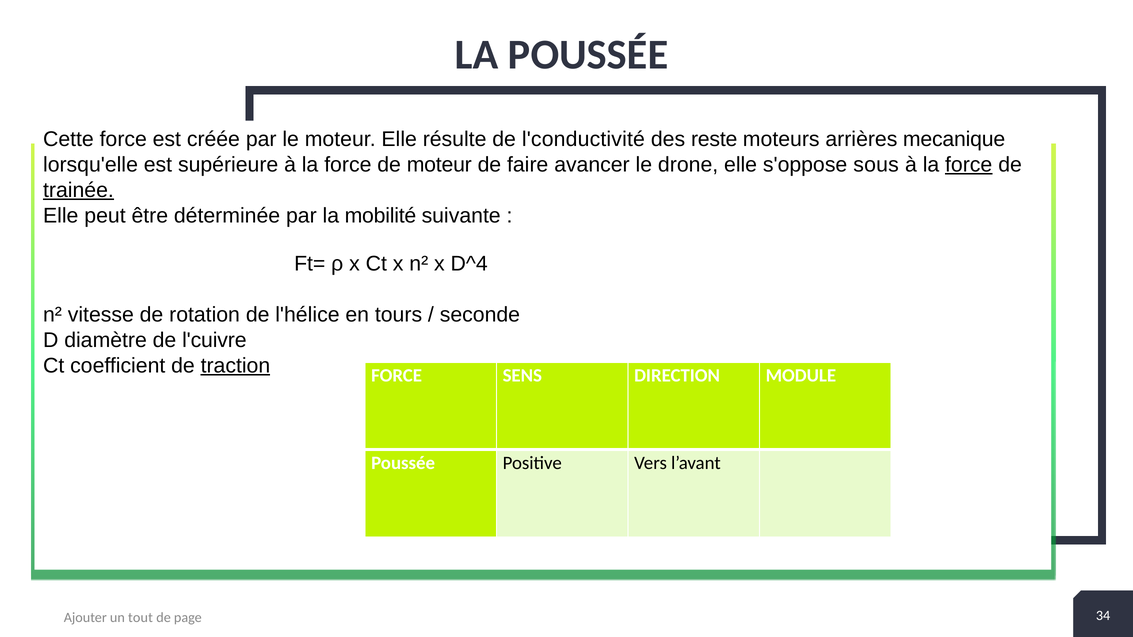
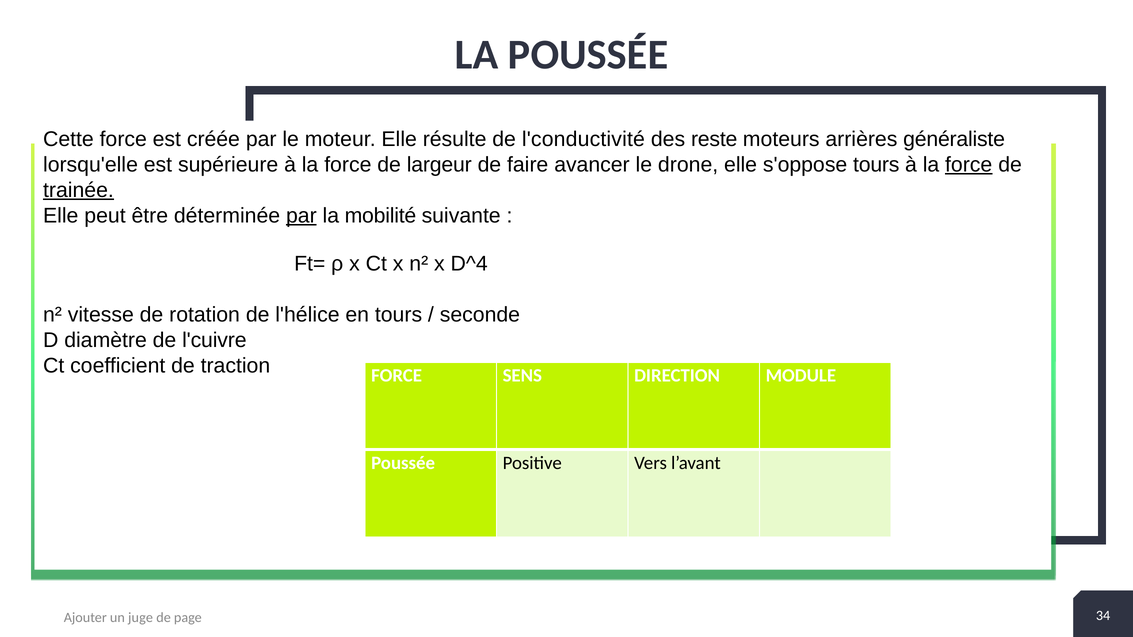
mecanique: mecanique -> généraliste (954, 139)
de moteur: moteur -> largeur (439, 165)
s'oppose sous: sous -> tours (876, 165)
par underline: none -> present (301, 216)
traction underline: present -> none (235, 366)
tout: tout -> juge (140, 618)
